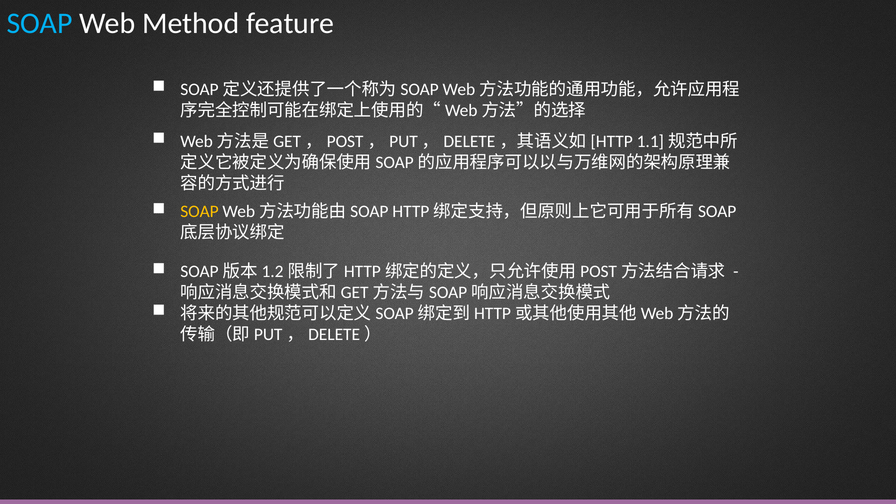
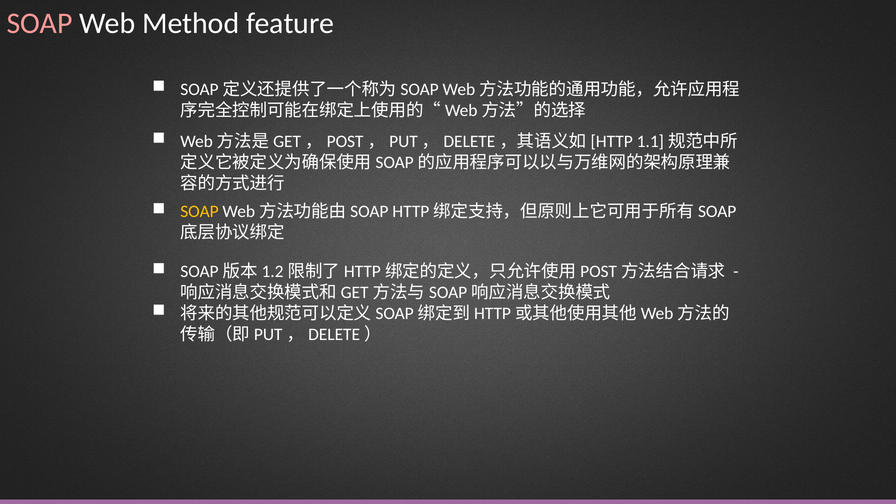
SOAP colour: light blue -> pink (40, 23)
